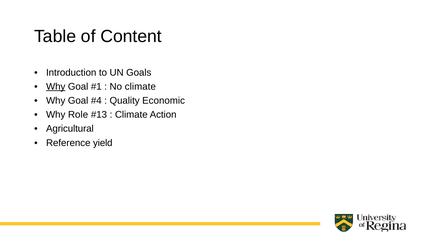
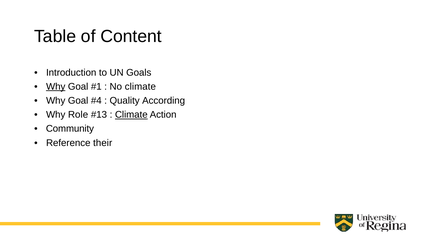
Economic: Economic -> According (164, 101)
Climate underline: none -> present (131, 115)
Agricultural: Agricultural -> Community (70, 129)
yield: yield -> their (103, 143)
